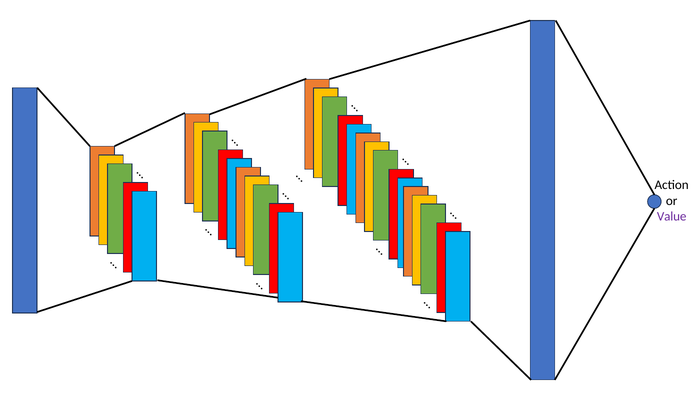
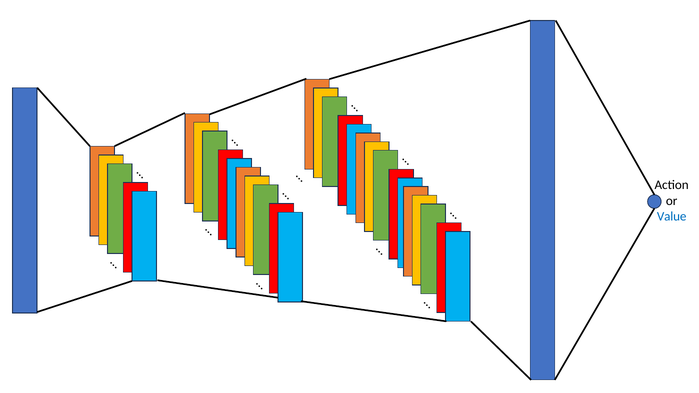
Value colour: purple -> blue (672, 217)
